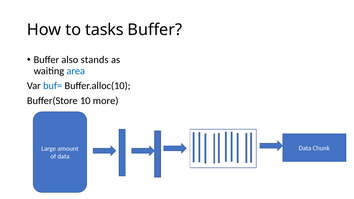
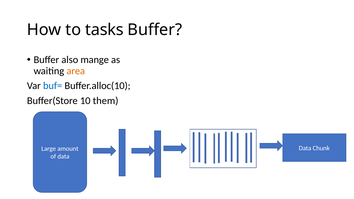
stands: stands -> mange (95, 60)
area colour: blue -> orange (76, 71)
more: more -> them (106, 101)
